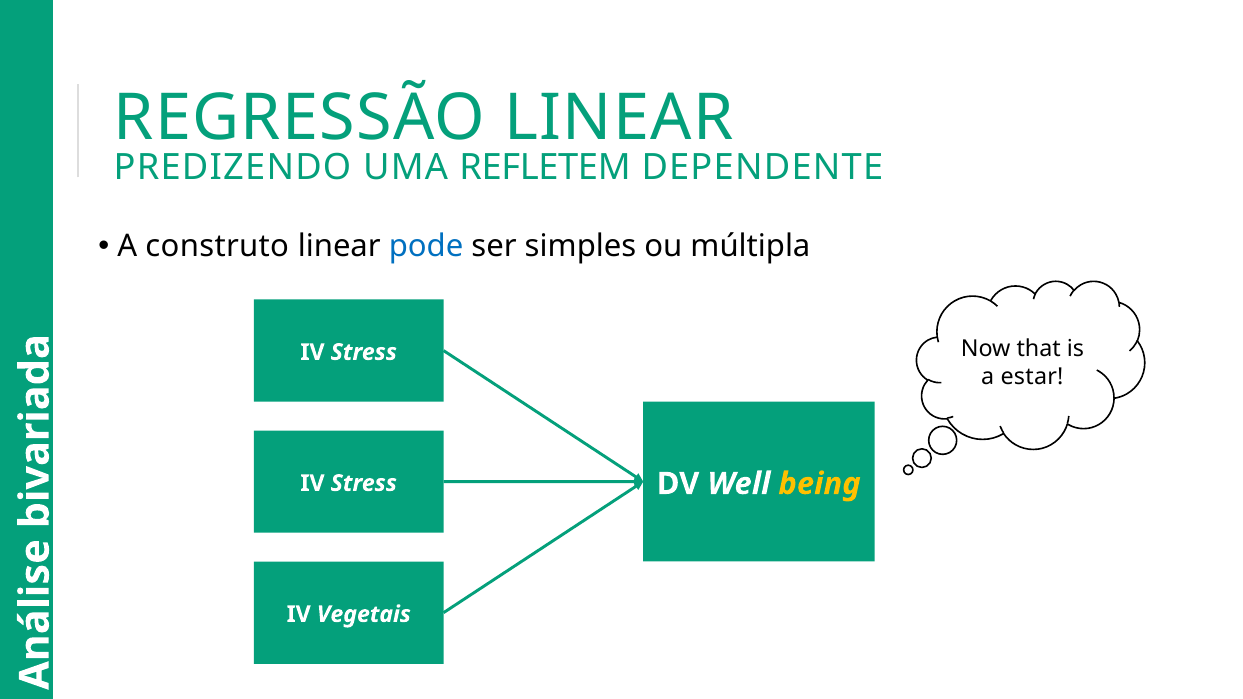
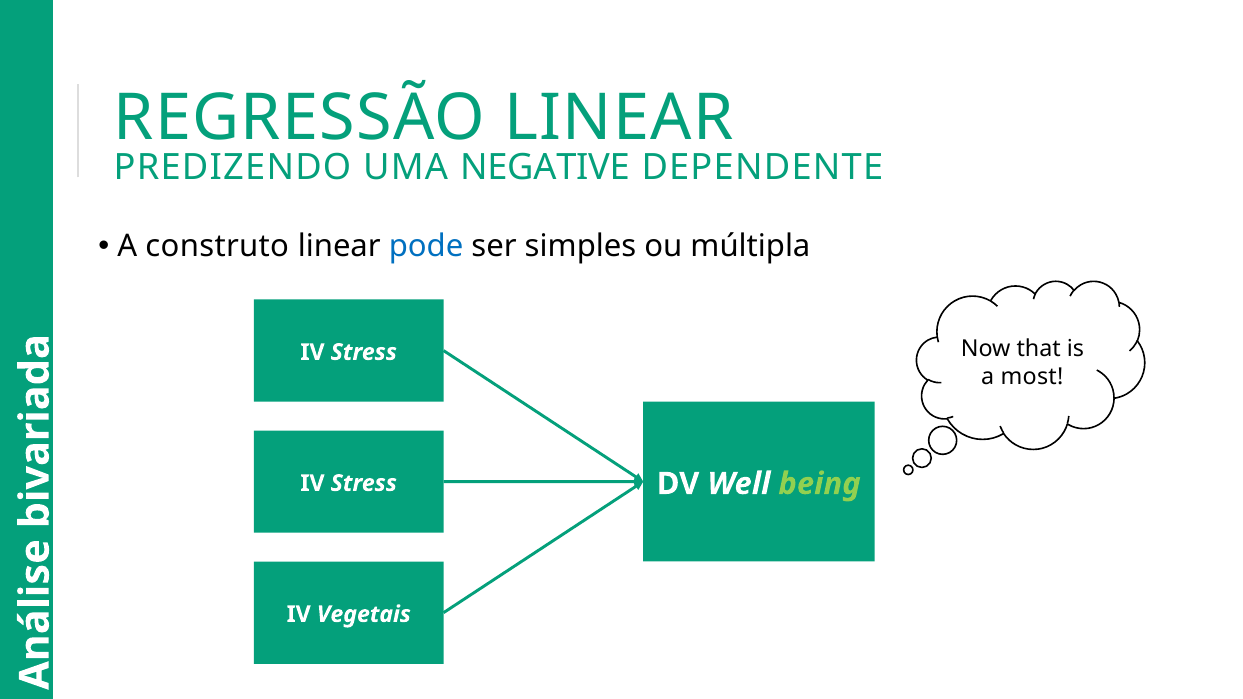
REFLETEM: REFLETEM -> NEGATIVE (545, 168)
estar: estar -> most (1032, 377)
being colour: yellow -> light green (820, 484)
